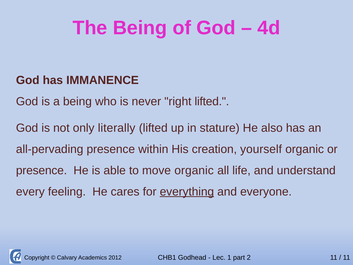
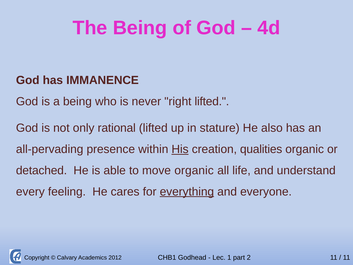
literally: literally -> rational (117, 128)
His underline: none -> present (180, 149)
yourself: yourself -> qualities (261, 149)
presence: presence -> detached (41, 170)
